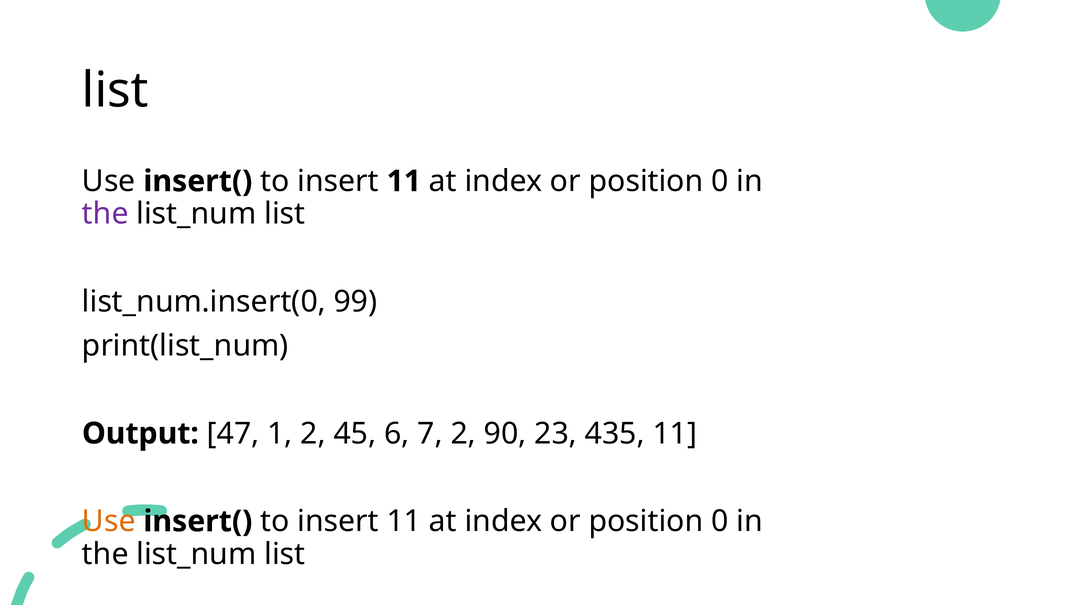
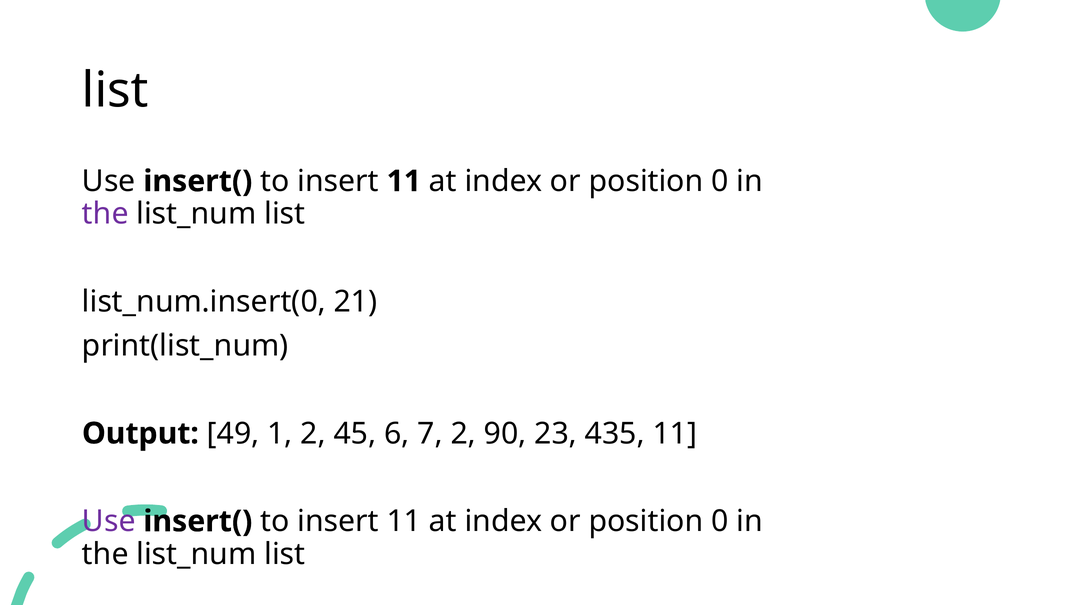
99: 99 -> 21 (356, 302)
47: 47 -> 49 (233, 433)
Use colour: orange -> purple (109, 521)
